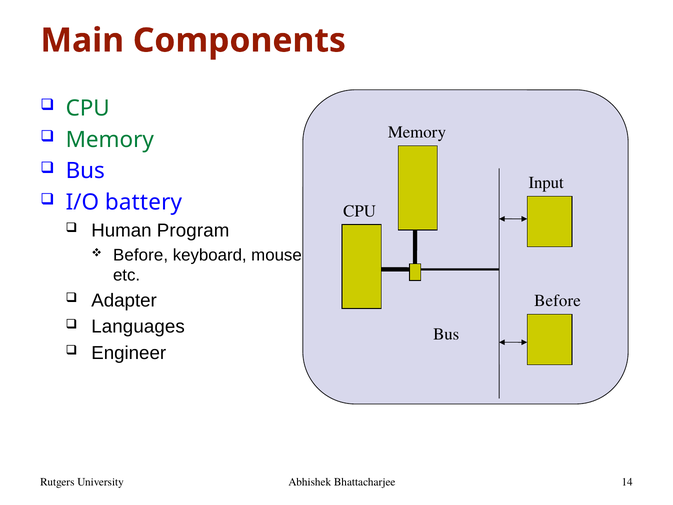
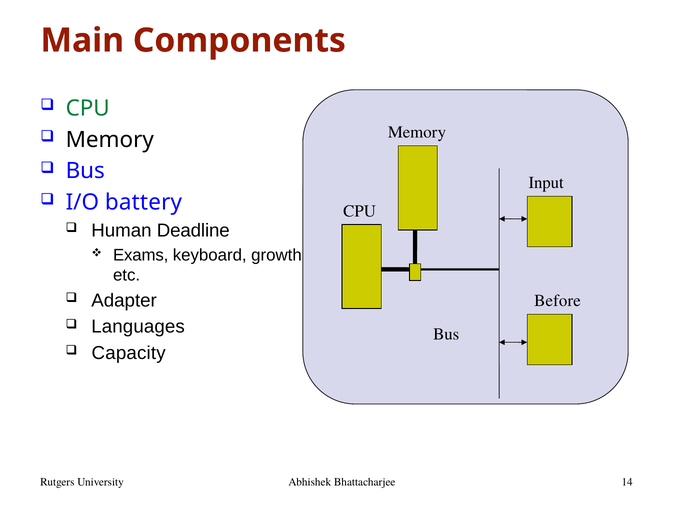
Memory colour: green -> black (110, 140)
Program: Program -> Deadline (193, 230)
Before: Before -> Exams (141, 255)
mouse: mouse -> growth (279, 255)
Engineer: Engineer -> Capacity (129, 353)
